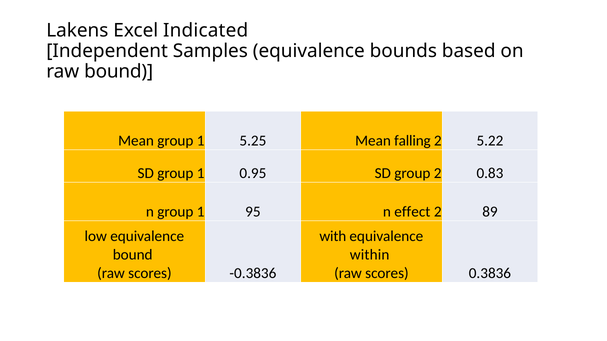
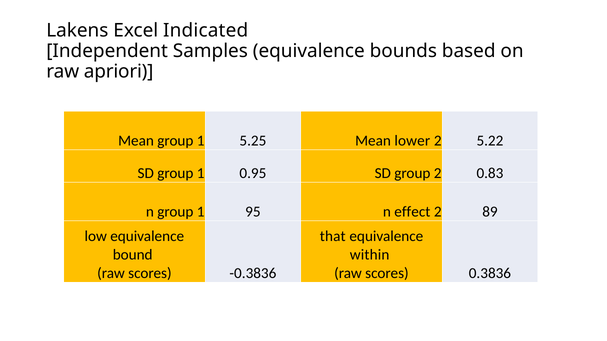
raw bound: bound -> apriori (119, 72)
falling: falling -> lower (412, 141)
with: with -> that (333, 237)
